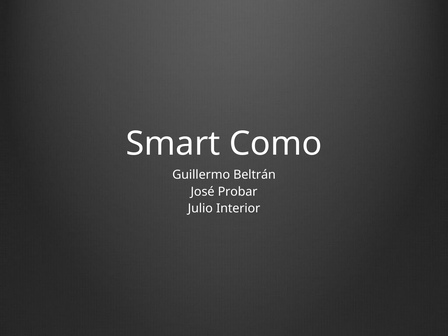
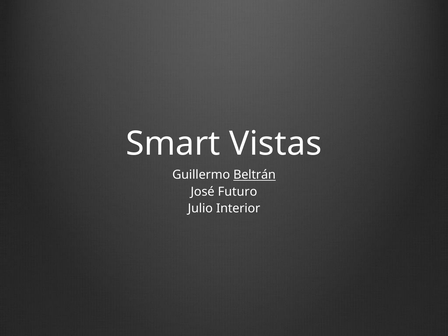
Como: Como -> Vistas (276, 144)
Beltrán underline: none -> present (255, 175)
Probar: Probar -> Futuro (238, 192)
